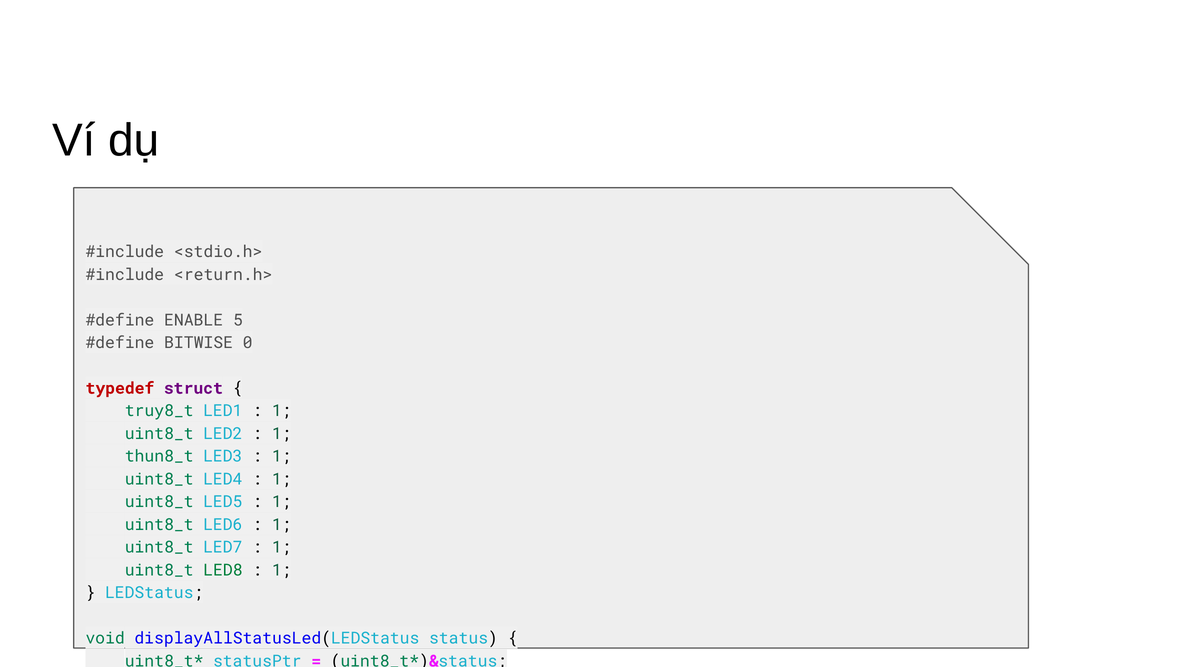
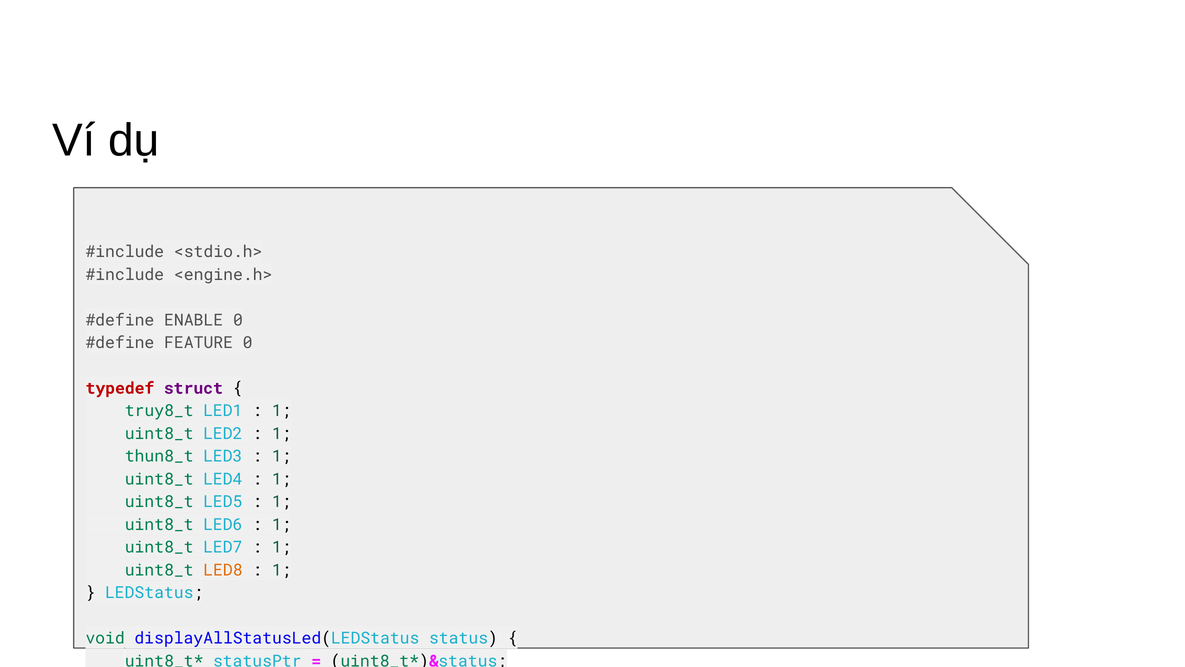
<return.h>: <return.h> -> <engine.h> (223, 274)
ENABLE 5: 5 -> 0 (238, 320)
BITWISE: BITWISE -> FEATURE (199, 343)
LED8 colour: green -> orange (223, 570)
